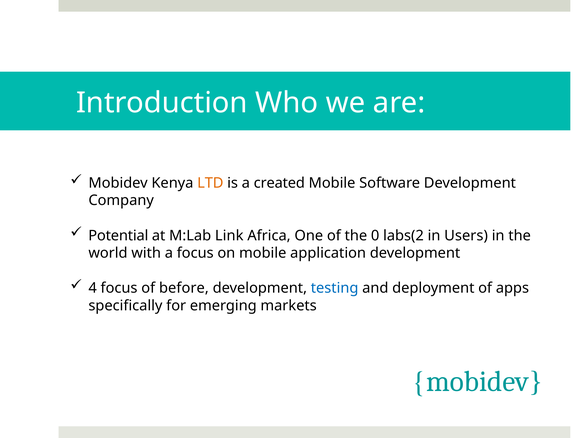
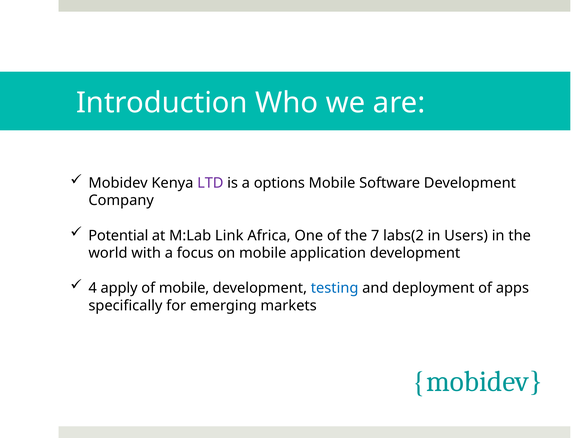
LTD colour: orange -> purple (210, 183)
created: created -> options (279, 183)
0: 0 -> 7 (375, 236)
4 focus: focus -> apply (119, 289)
of before: before -> mobile (184, 289)
